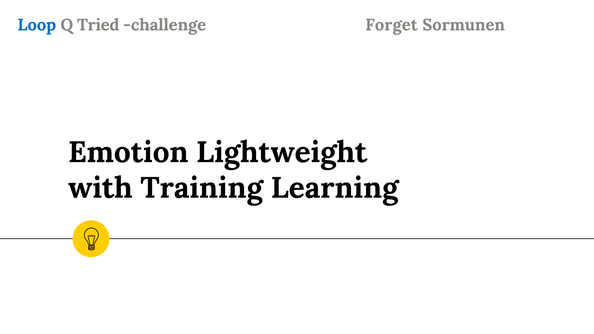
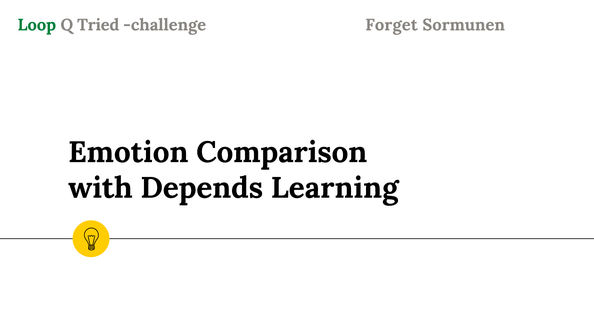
Loop colour: blue -> green (37, 25)
Lightweight: Lightweight -> Comparison (282, 152)
Training: Training -> Depends (202, 188)
